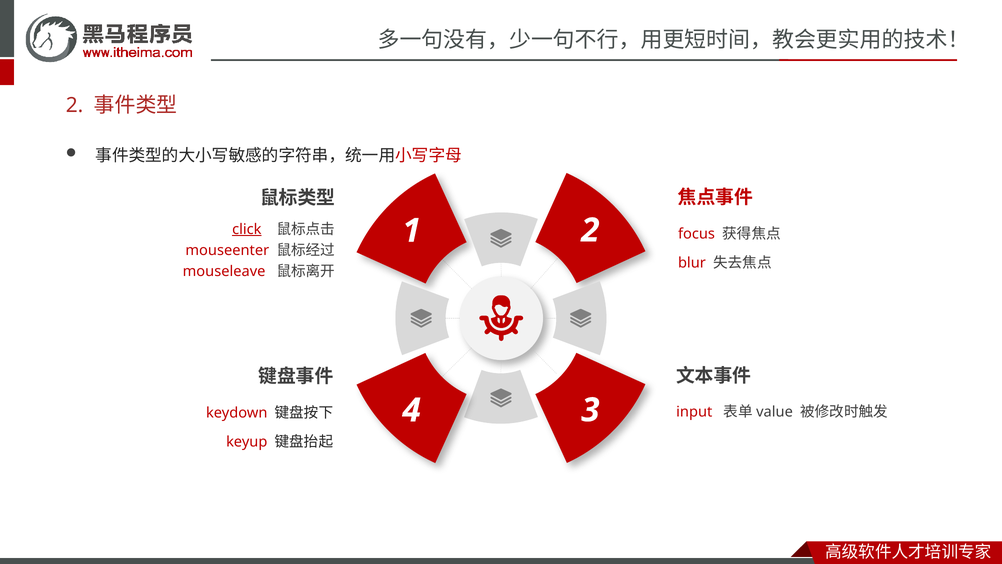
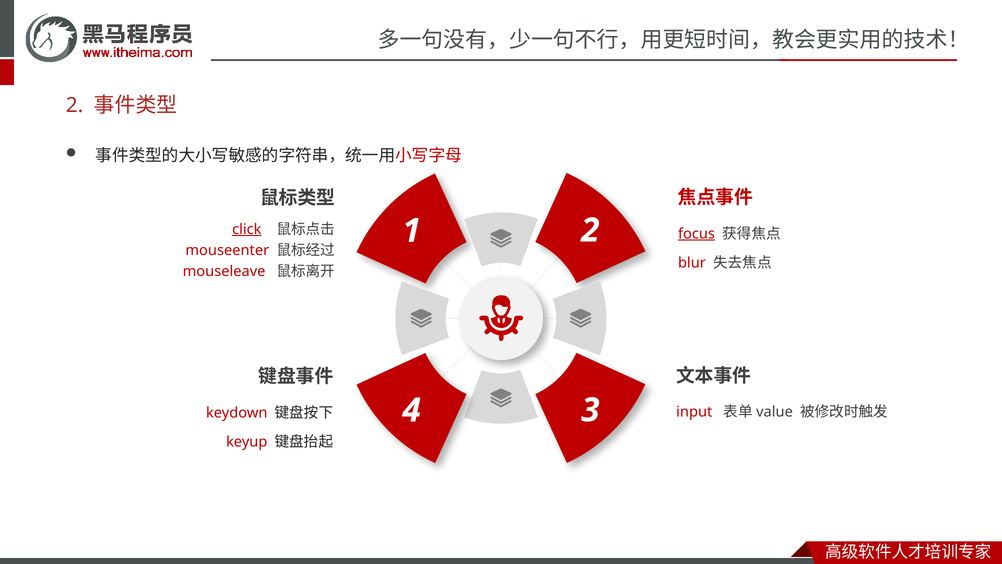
focus underline: none -> present (696, 234)
